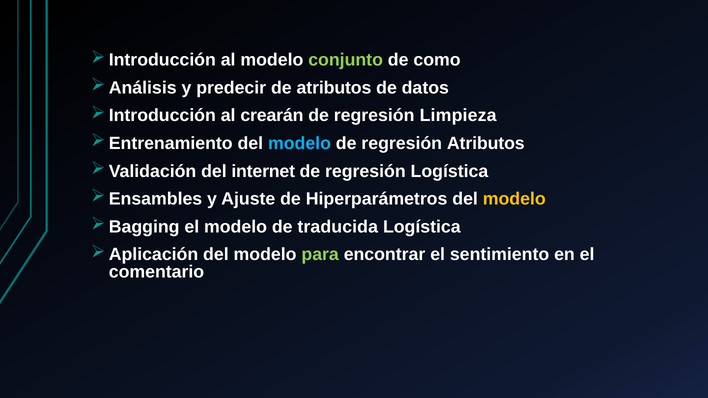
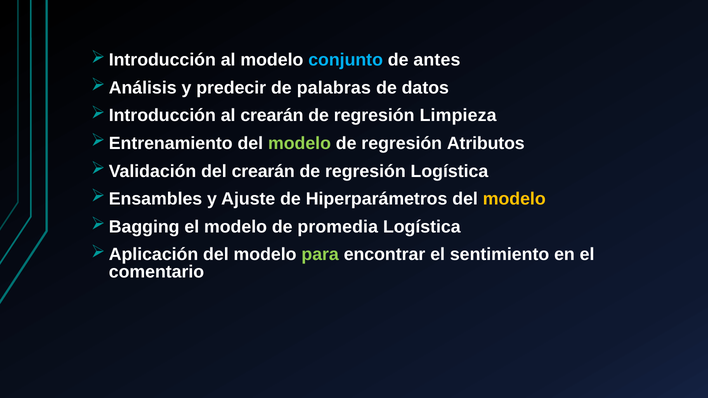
conjunto colour: light green -> light blue (346, 60)
como: como -> antes (437, 60)
de atributos: atributos -> palabras (334, 88)
modelo colour: light blue -> light green (299, 144)
del internet: internet -> crearán (263, 171)
traducida: traducida -> promedia (338, 227)
